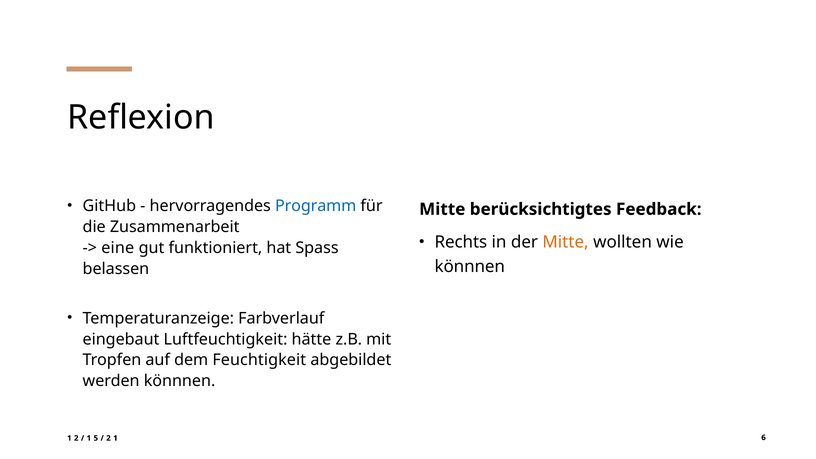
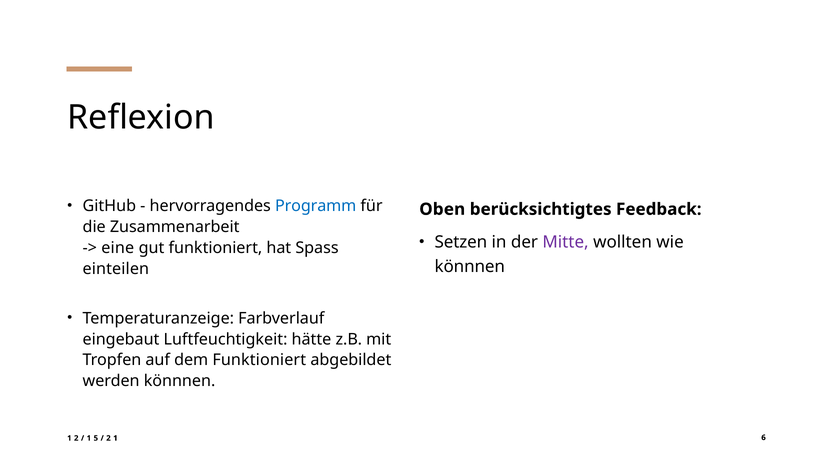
Mitte: Mitte -> Oben (442, 209)
Rechts: Rechts -> Setzen (461, 242)
Mitte colour: orange -> purple (566, 242)
belassen: belassen -> einteilen (116, 269)
dem Feuchtigkeit: Feuchtigkeit -> Funktioniert (259, 360)
